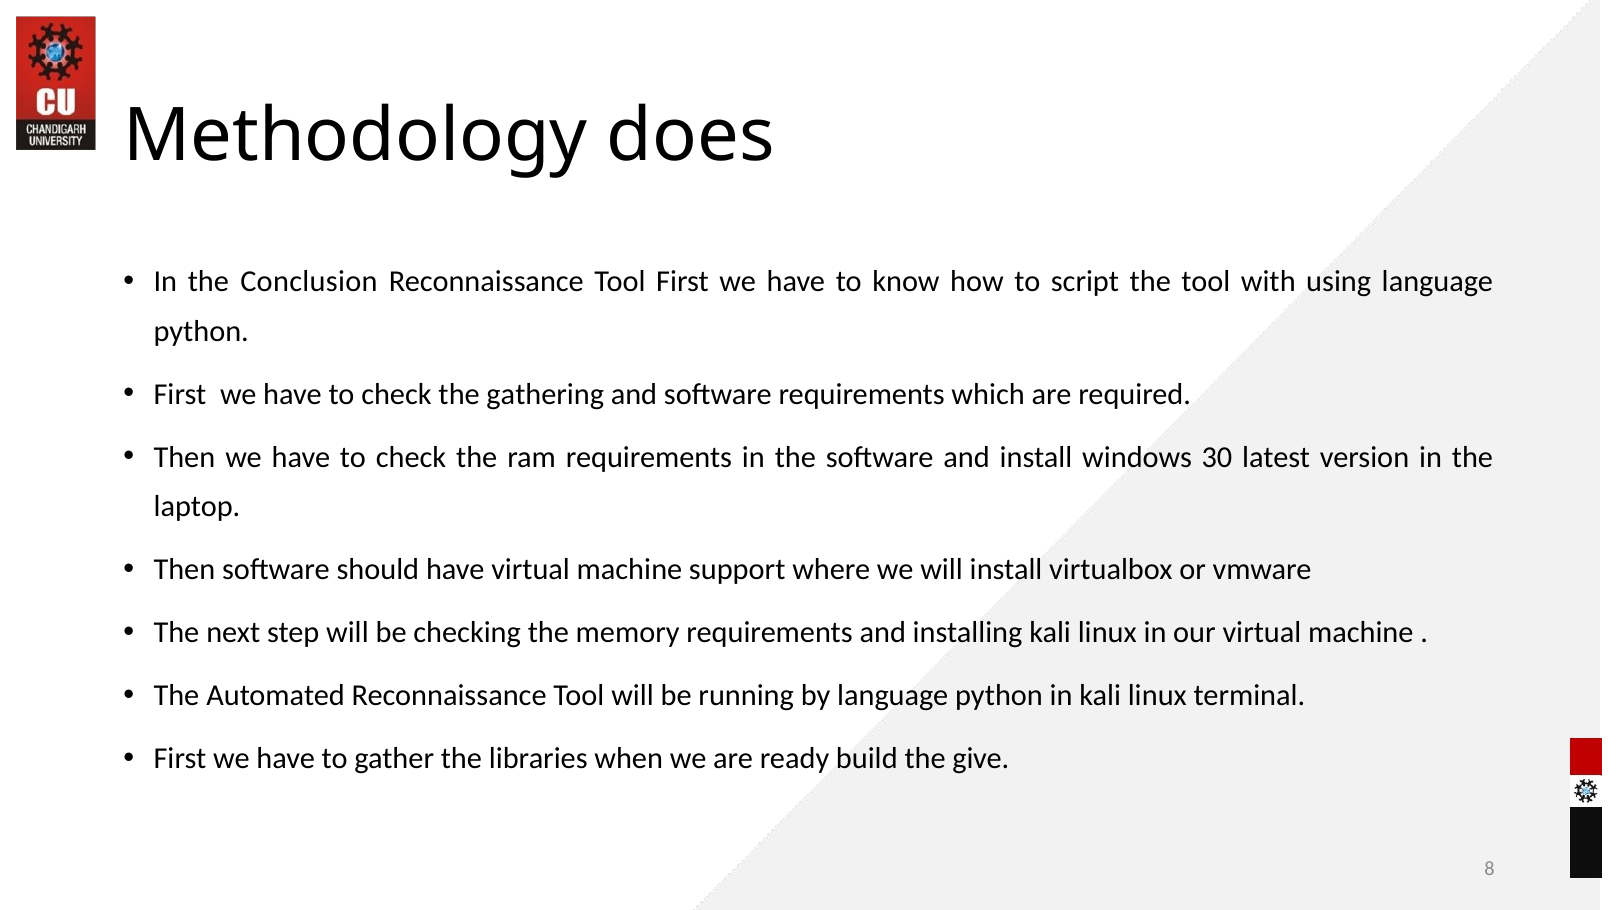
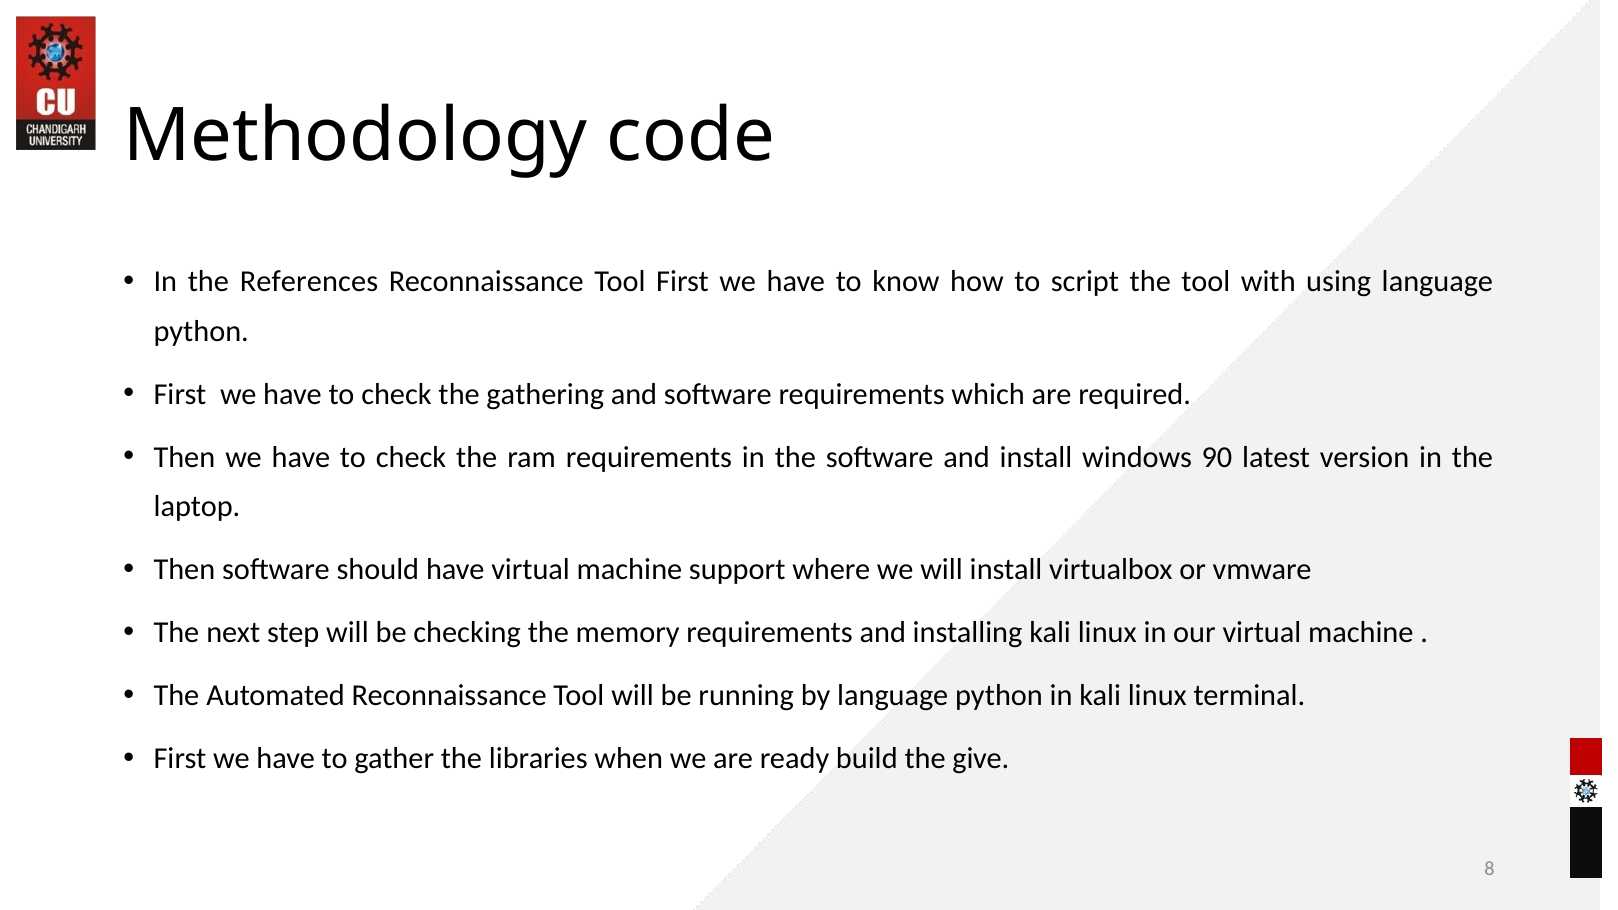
does: does -> code (691, 136)
Conclusion: Conclusion -> References (309, 282)
30: 30 -> 90 (1217, 457)
